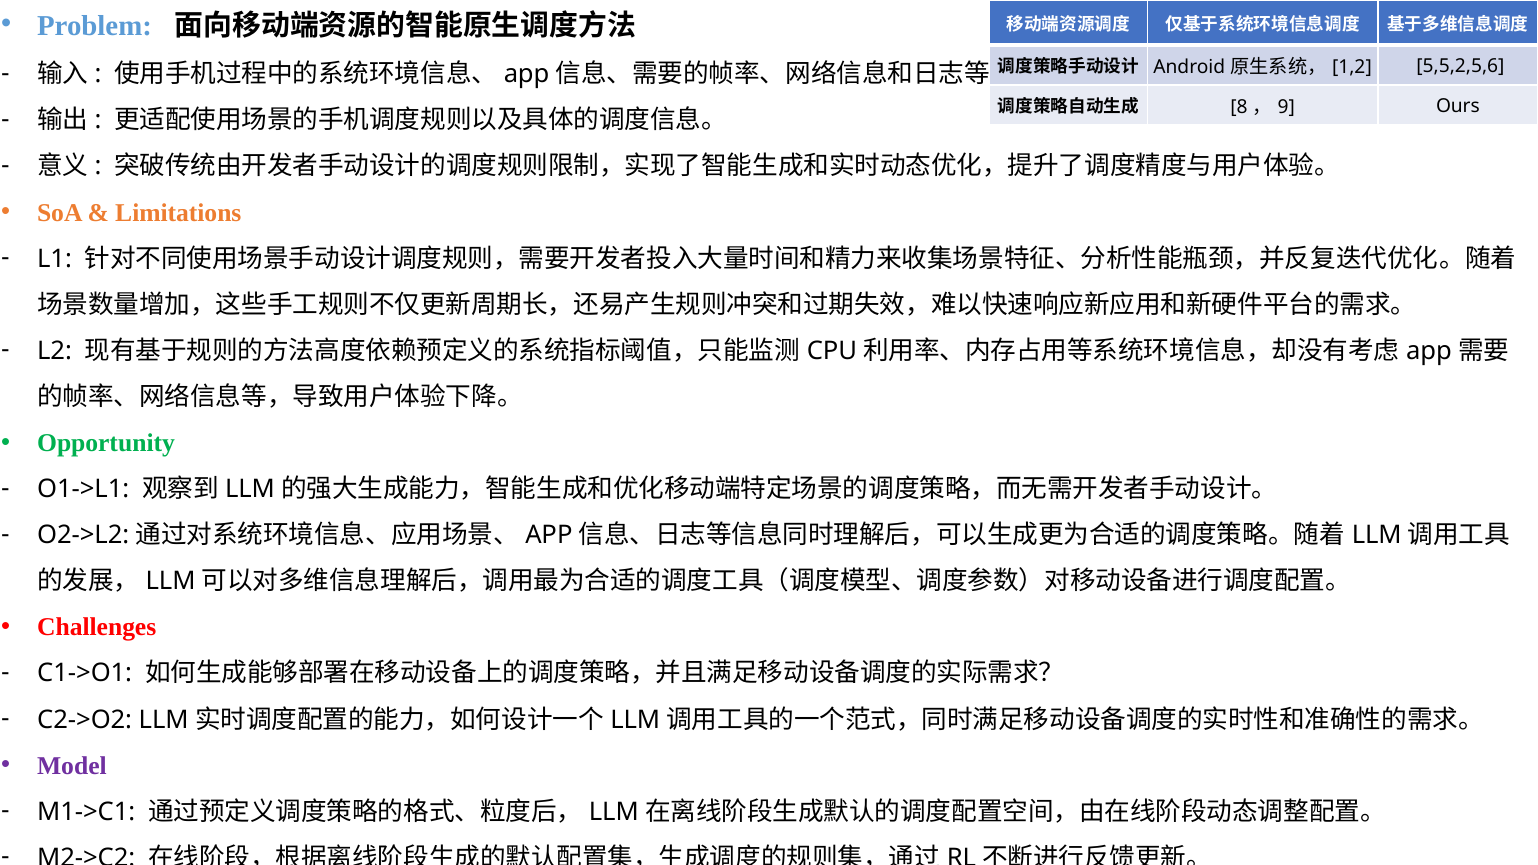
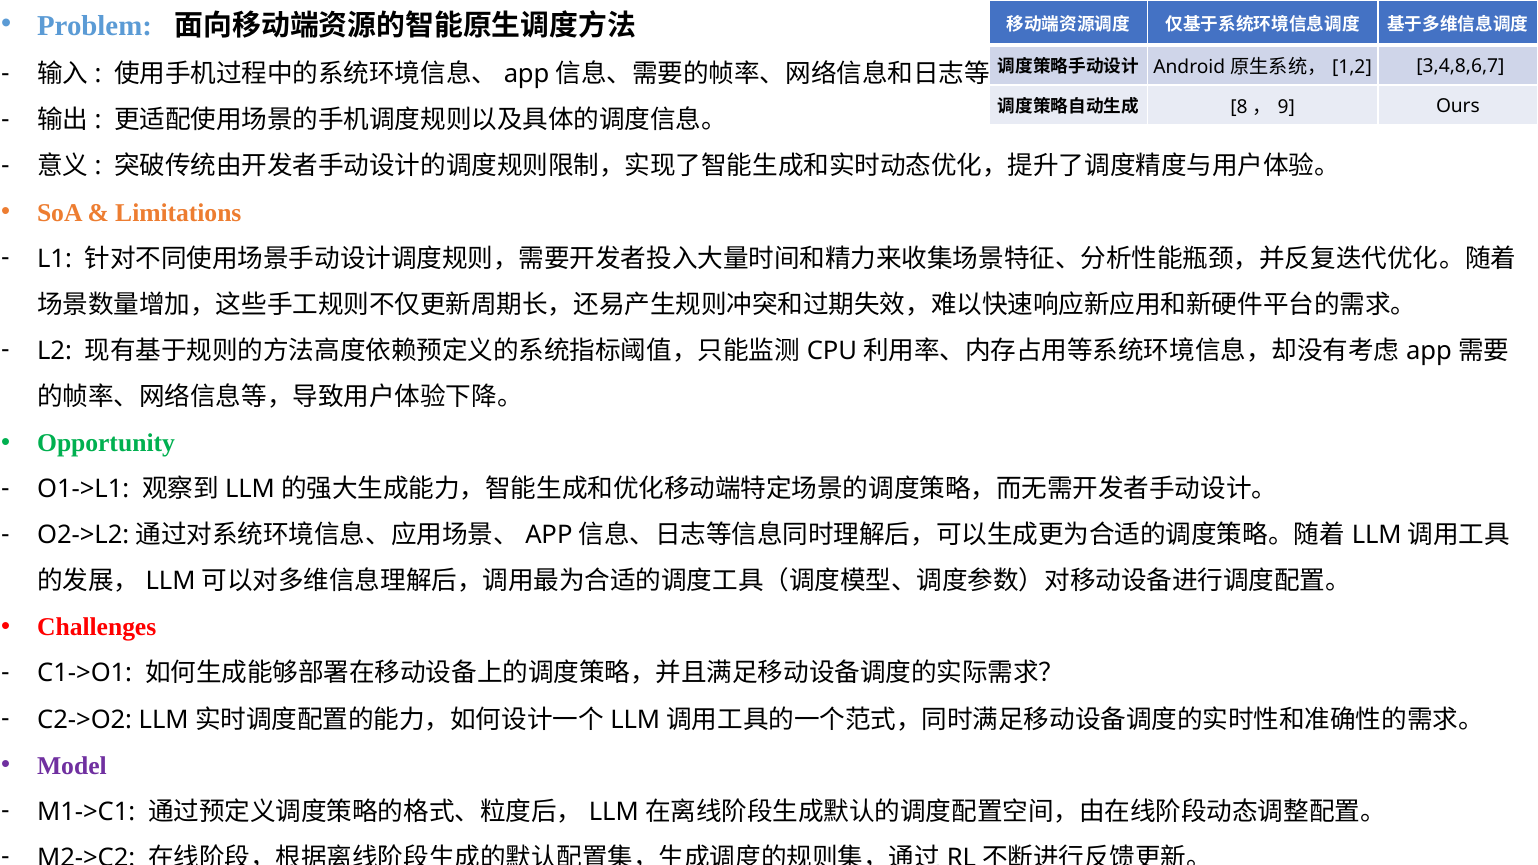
5,5,2,5,6: 5,5,2,5,6 -> 3,4,8,6,7 (1460, 66)
